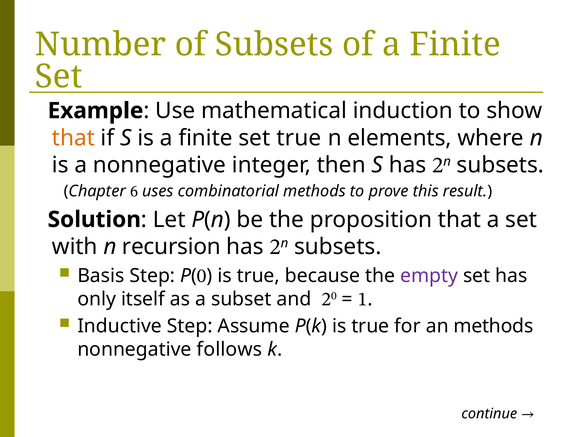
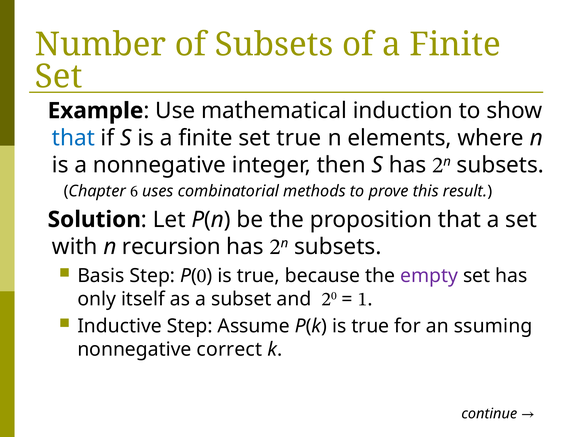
that colour: orange -> blue (73, 138)
an methods: methods -> ssuming (493, 326)
follows: follows -> correct (229, 349)
